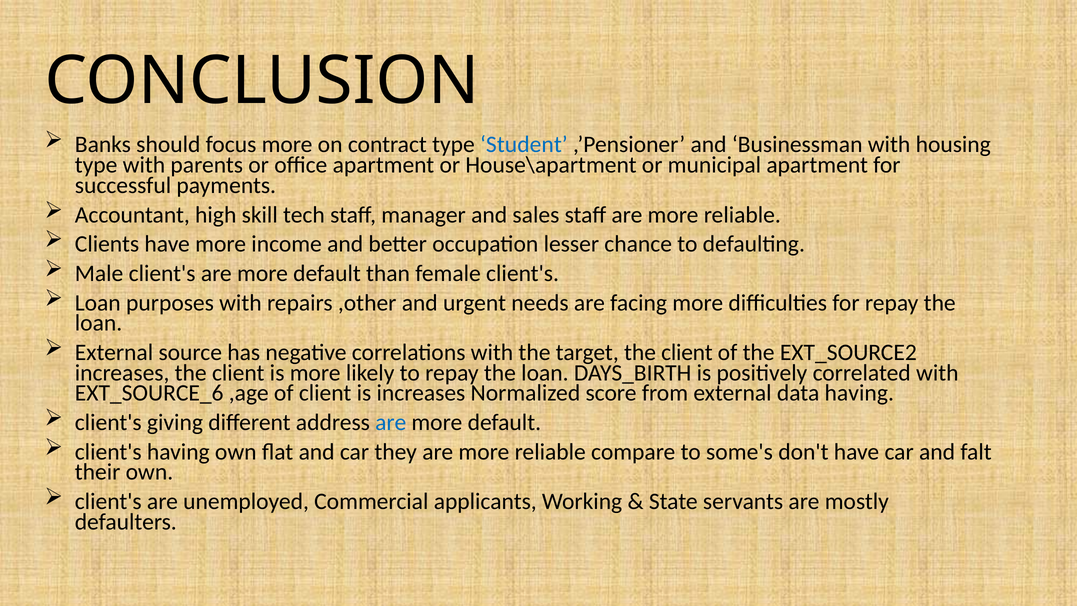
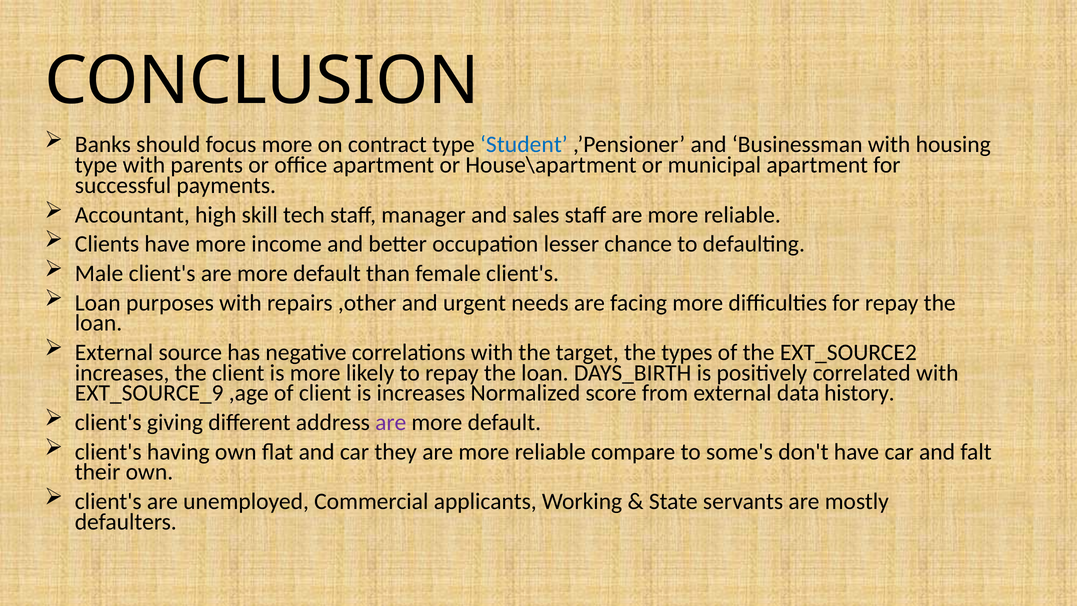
target the client: client -> types (687, 352)
EXT_SOURCE_6: EXT_SOURCE_6 -> EXT_SOURCE_9 (149, 393)
data having: having -> history (859, 393)
are colour: blue -> purple (391, 422)
